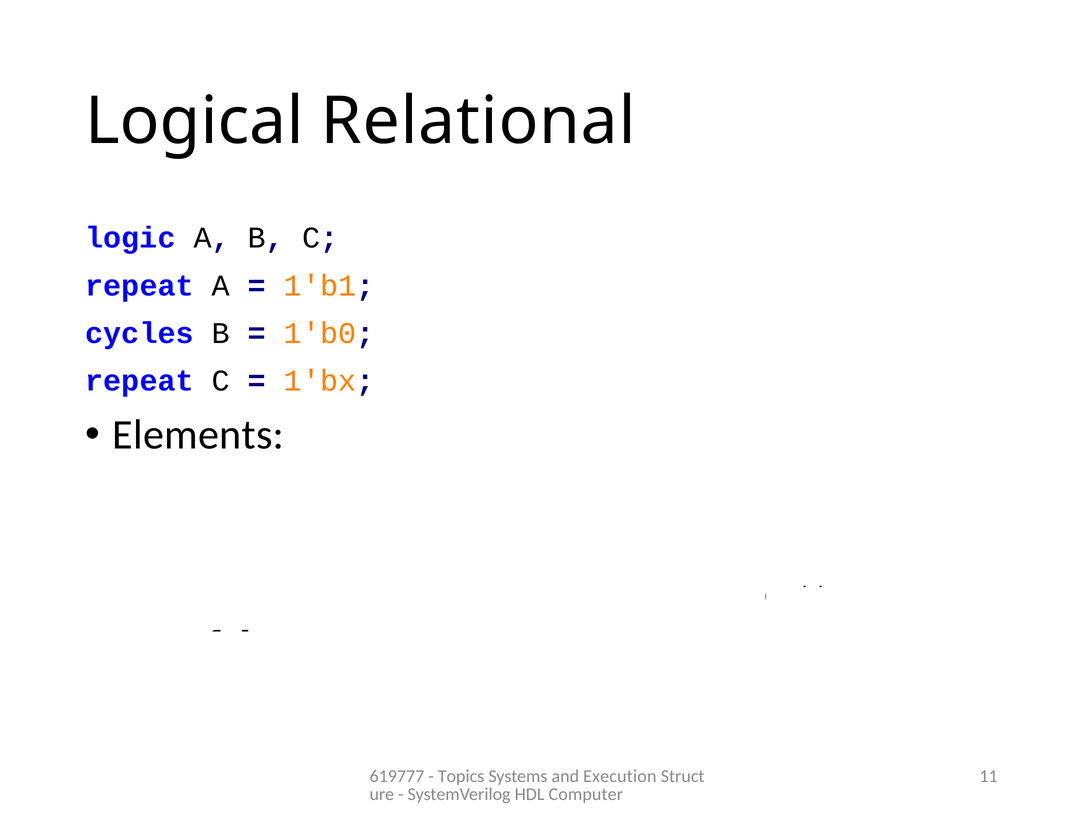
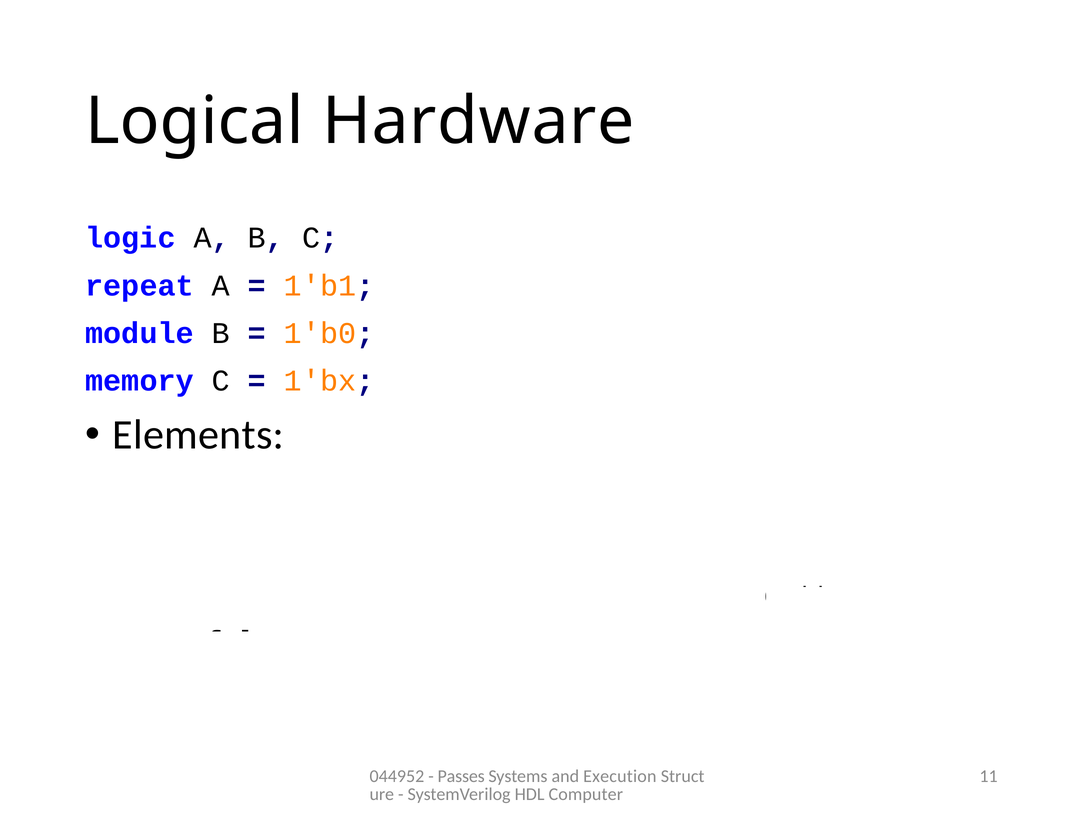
Relational: Relational -> Hardware (478, 121)
cycles: cycles -> module (140, 333)
repeat: repeat -> memory (140, 381)
619777: 619777 -> 044952 (397, 776)
Topics: Topics -> Passes (461, 776)
